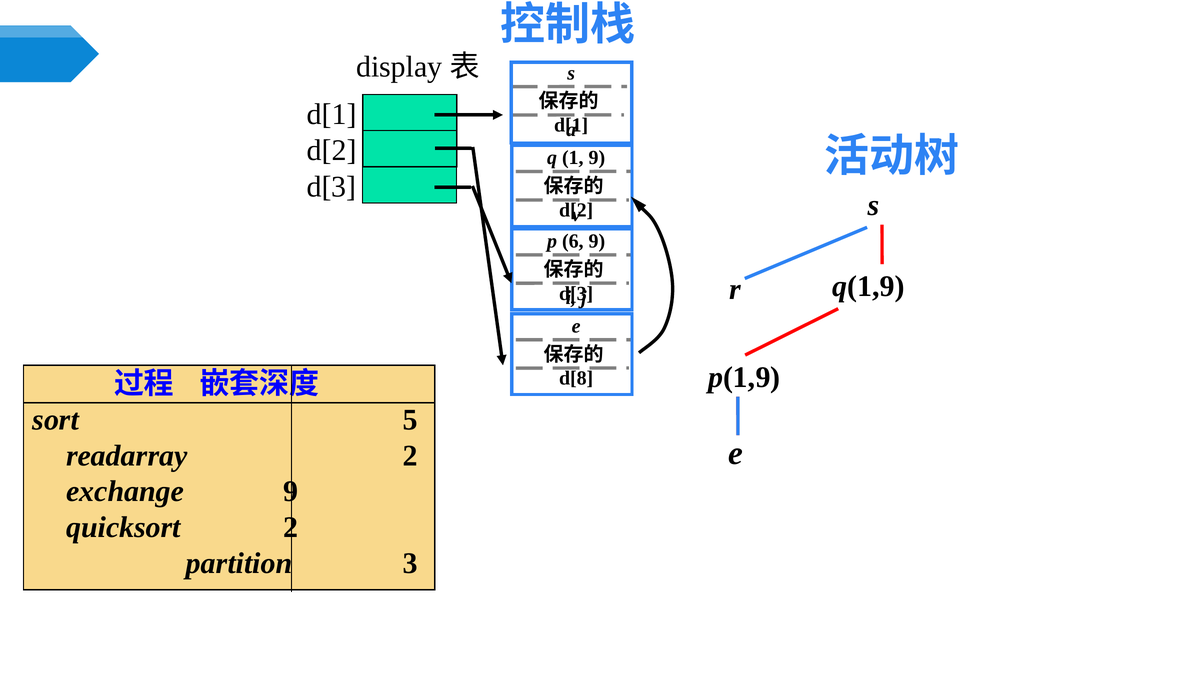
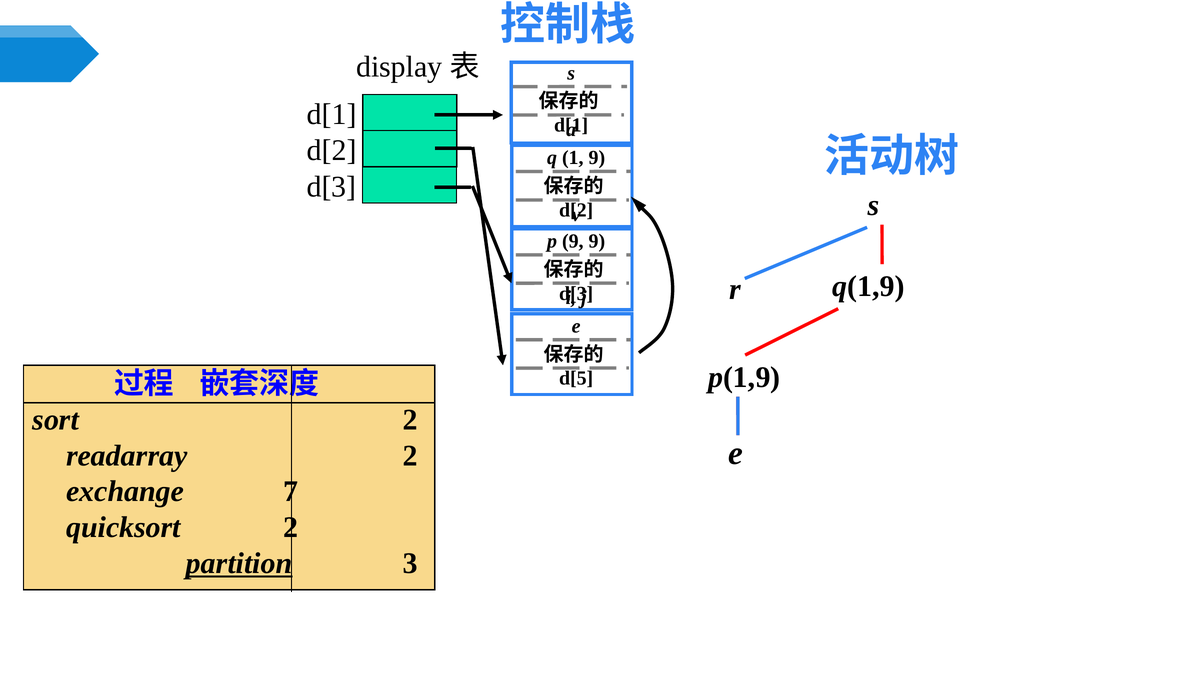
p 6: 6 -> 9 (573, 241)
d[8: d[8 -> d[5 (576, 378)
sort 5: 5 -> 2 (410, 420)
exchange 9: 9 -> 7 (291, 492)
partition underline: none -> present (239, 563)
